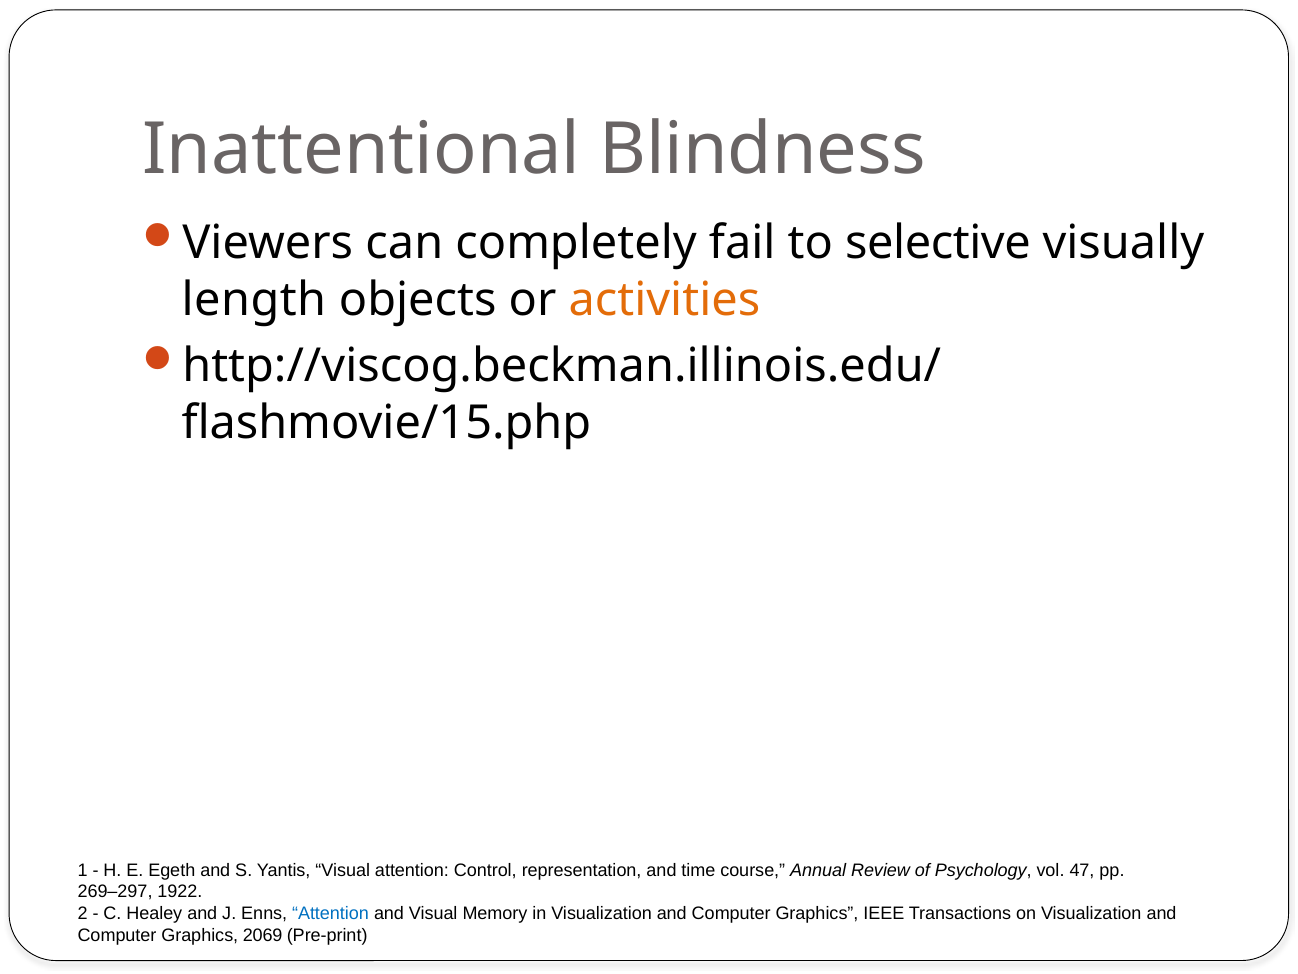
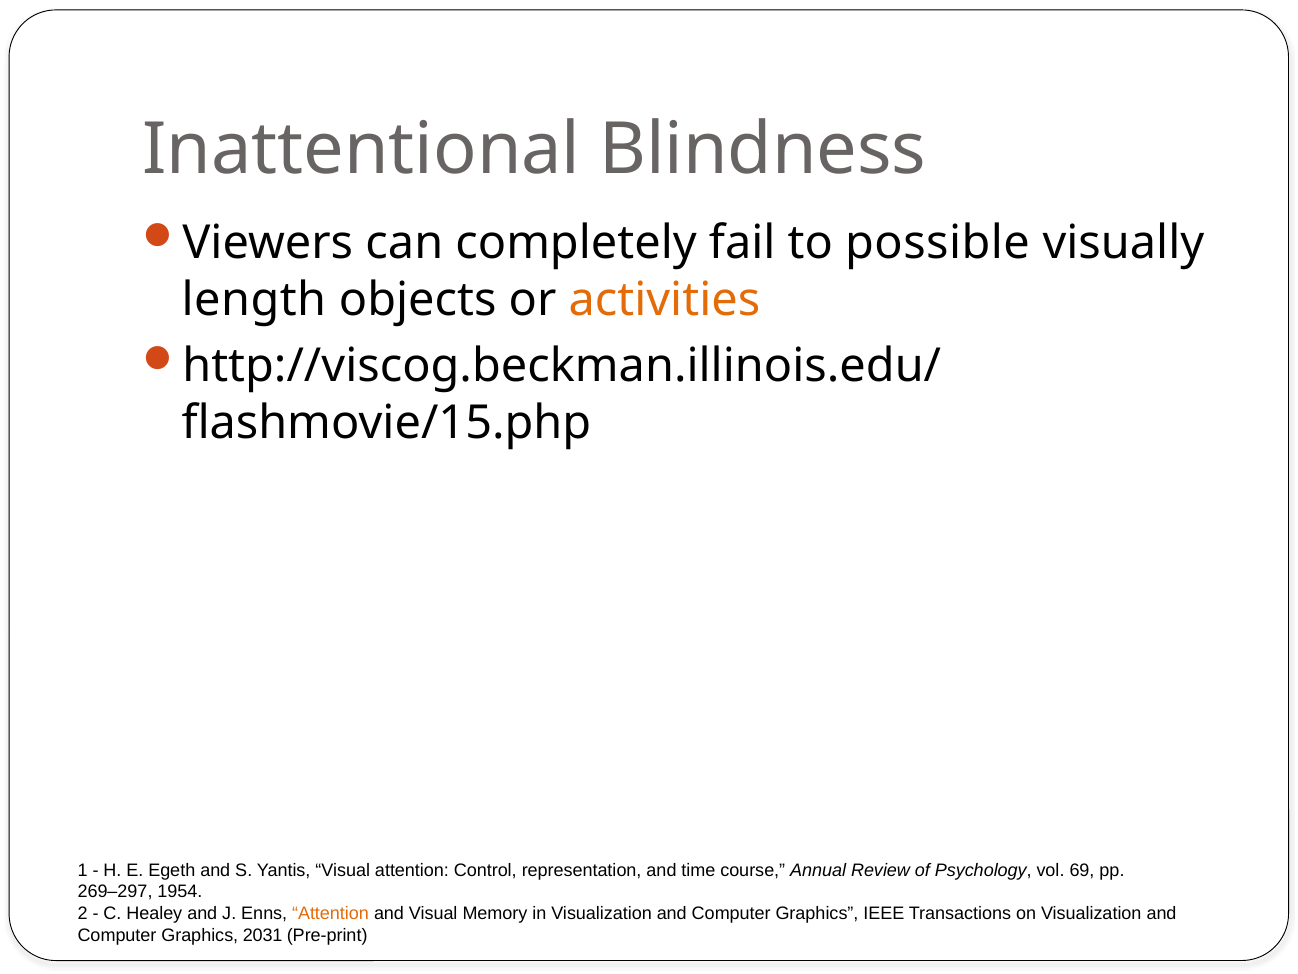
selective: selective -> possible (938, 243)
47: 47 -> 69 (1082, 870)
1922: 1922 -> 1954 (180, 891)
Attention colour: blue -> orange (330, 913)
2069: 2069 -> 2031 (263, 935)
